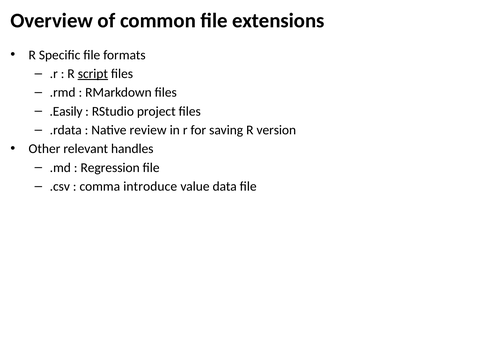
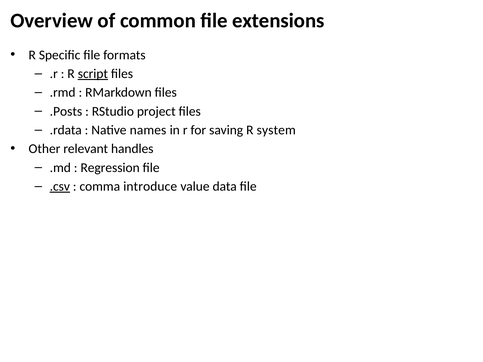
.Easily: .Easily -> .Posts (66, 111)
review: review -> names (148, 130)
version: version -> system (276, 130)
.csv underline: none -> present (60, 187)
